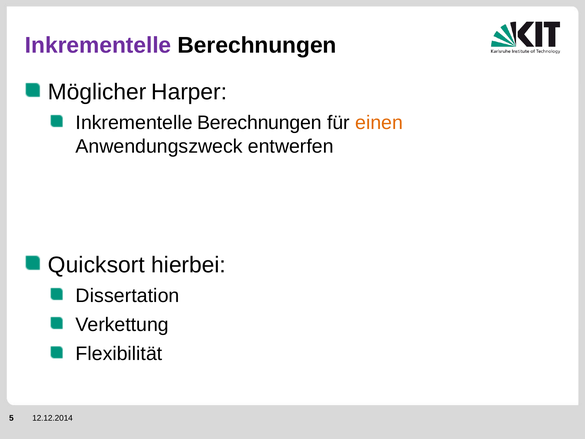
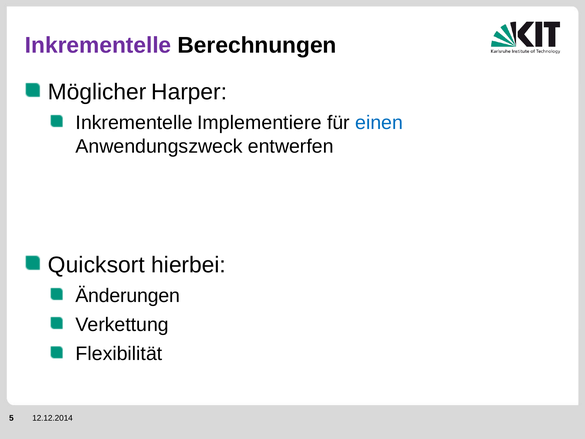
Berechnungen: Berechnungen -> Implementiere (259, 123)
einen colour: orange -> blue (379, 123)
Dissertation: Dissertation -> Änderungen (128, 296)
